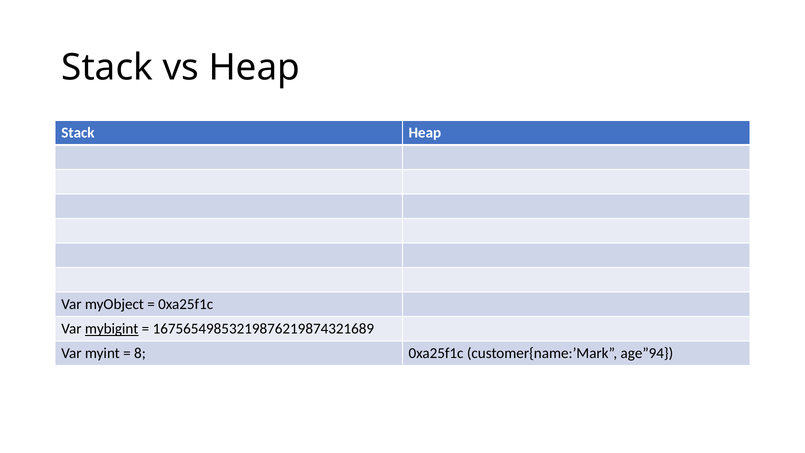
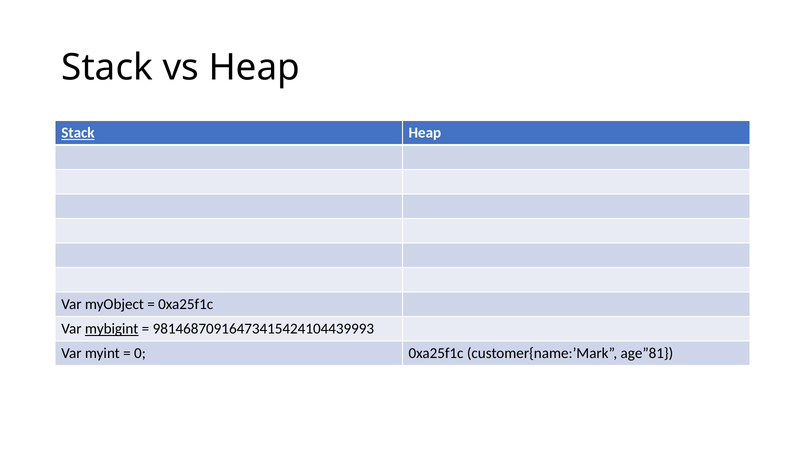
Stack underline: none -> present (78, 133)
16756549853219876219874321689: 16756549853219876219874321689 -> 98146870916473415424104439993 (263, 329)
8: 8 -> 0 (140, 353)
age”94: age”94 -> age”81 (647, 353)
